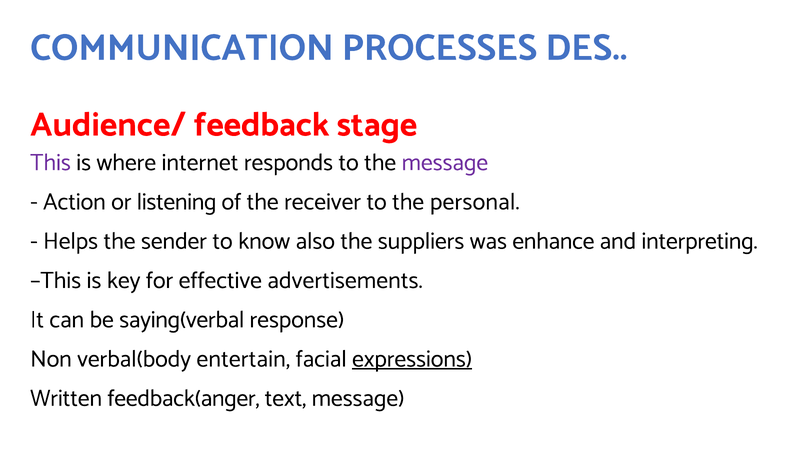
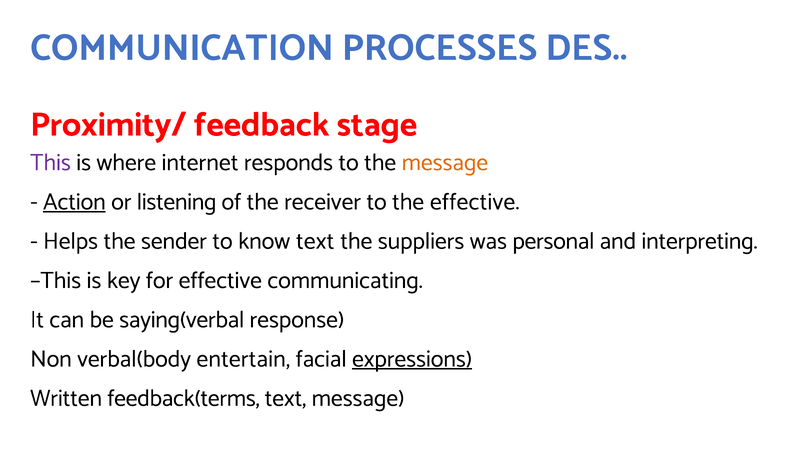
Audience/: Audience/ -> Proximity/ (108, 124)
message colour: purple -> orange (445, 162)
Action underline: none -> present (74, 202)
the personal: personal -> effective (475, 202)
know also: also -> text (315, 241)
enhance: enhance -> personal (553, 241)
advertisements: advertisements -> communicating (345, 280)
feedback(anger: feedback(anger -> feedback(terms (183, 398)
